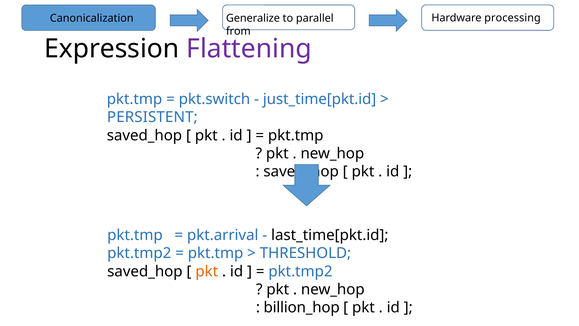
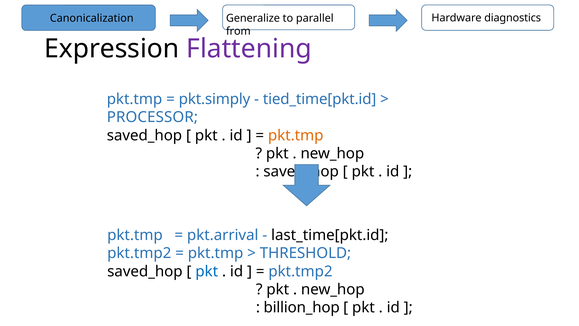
processing: processing -> diagnostics (513, 18)
pkt.switch: pkt.switch -> pkt.simply (215, 99)
just_time[pkt.id: just_time[pkt.id -> tied_time[pkt.id (320, 99)
PERSISTENT: PERSISTENT -> PROCESSOR (152, 117)
pkt.tmp colour: black -> orange (296, 135)
pkt colour: orange -> blue (207, 271)
